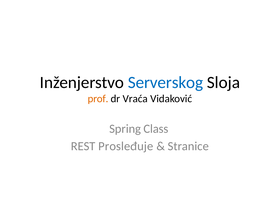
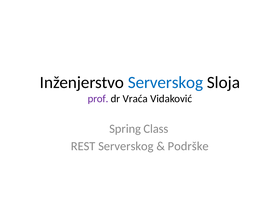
prof colour: orange -> purple (98, 99)
REST Prosleđuje: Prosleđuje -> Serverskog (126, 146)
Stranice: Stranice -> Podrške (188, 146)
